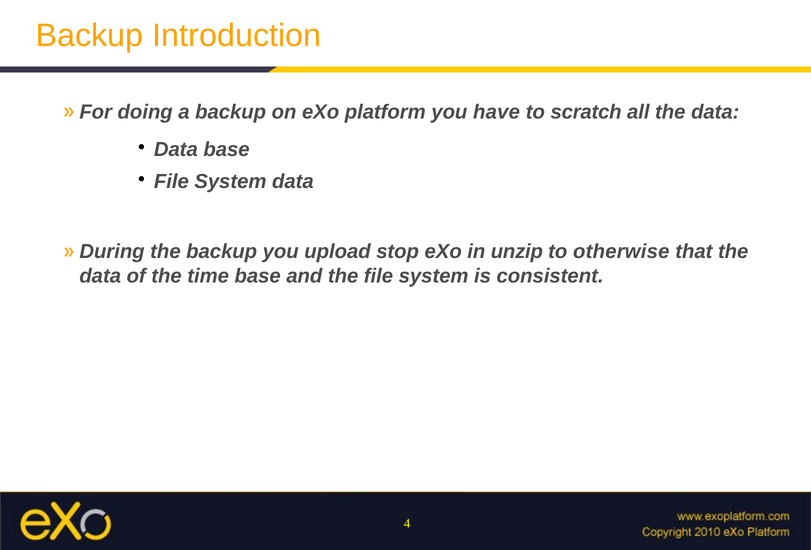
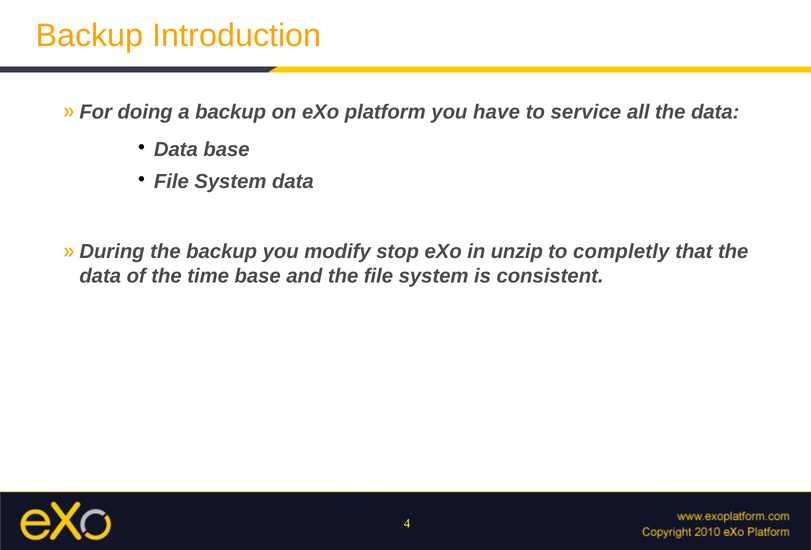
scratch: scratch -> service (586, 112)
upload: upload -> modify (337, 251)
otherwise: otherwise -> completly (621, 251)
